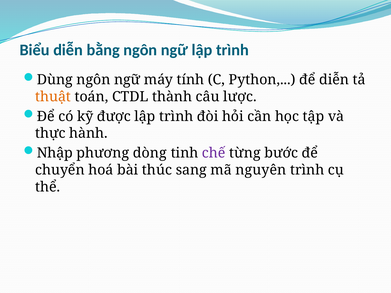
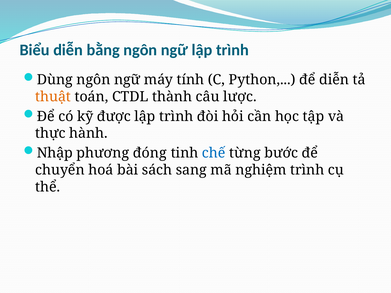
dòng: dòng -> đóng (150, 153)
chế colour: purple -> blue (214, 153)
thúc: thúc -> sách (157, 170)
nguyên: nguyên -> nghiệm (261, 170)
